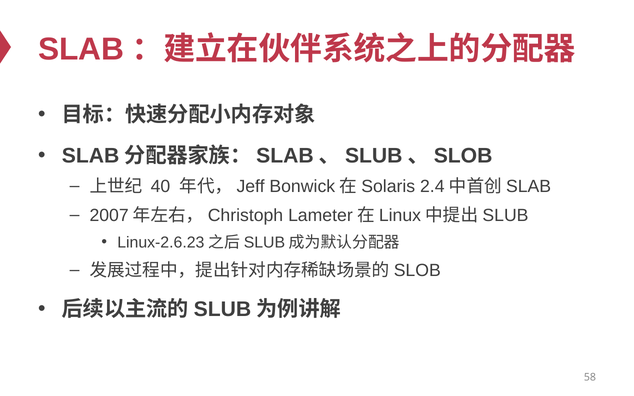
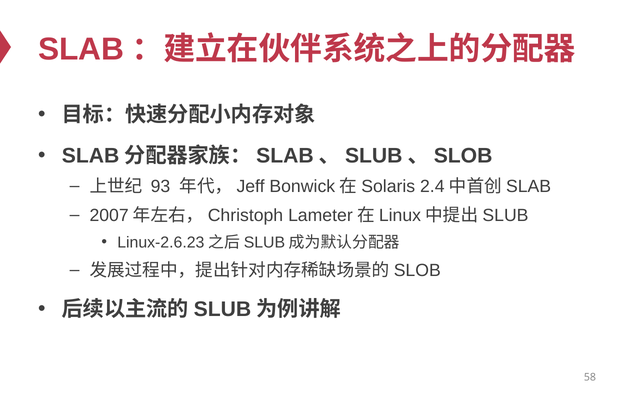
40: 40 -> 93 (160, 187)
